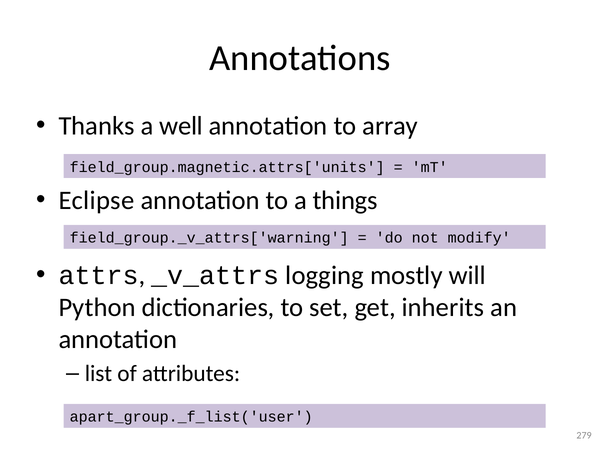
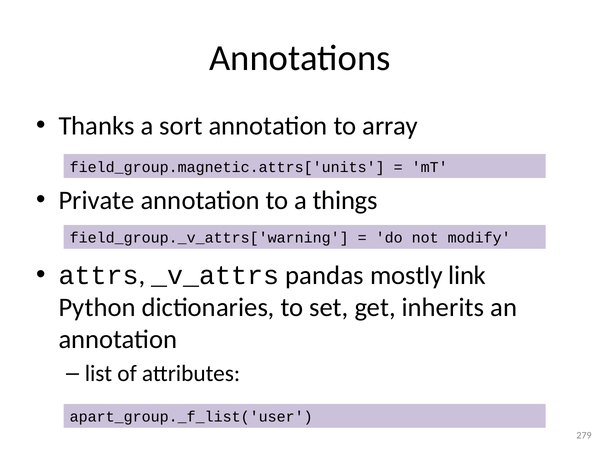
well: well -> sort (181, 126)
Eclipse: Eclipse -> Private (97, 201)
logging: logging -> pandas (325, 275)
will: will -> link (467, 275)
